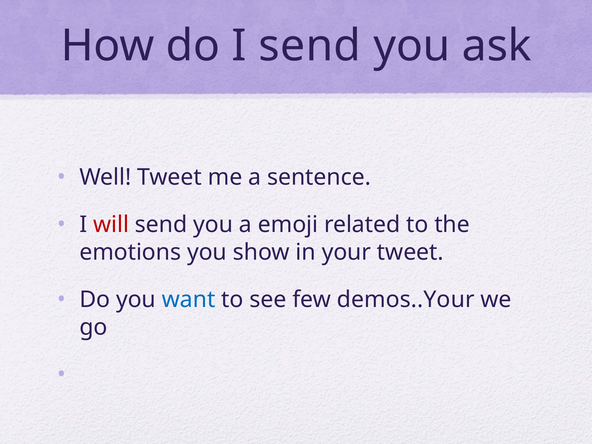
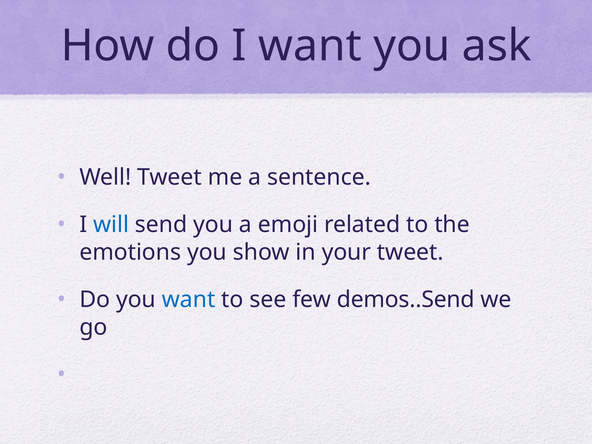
I send: send -> want (310, 46)
will colour: red -> blue (111, 225)
demos..Your: demos..Your -> demos..Send (406, 300)
